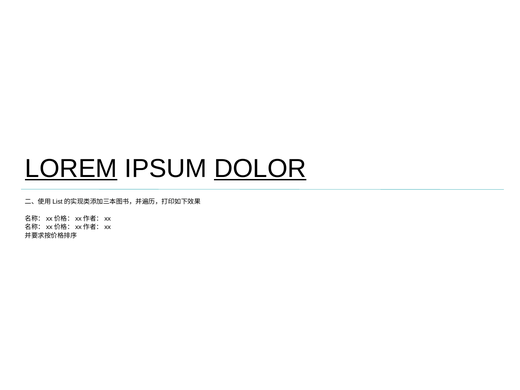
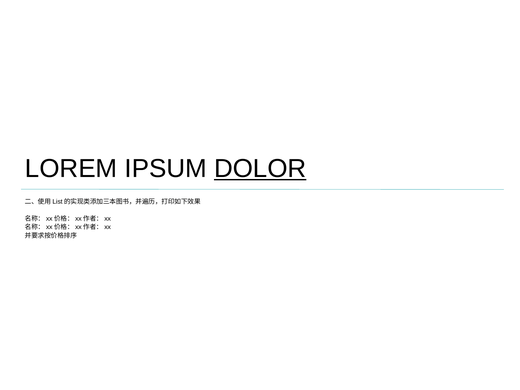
LOREM underline: present -> none (71, 168)
